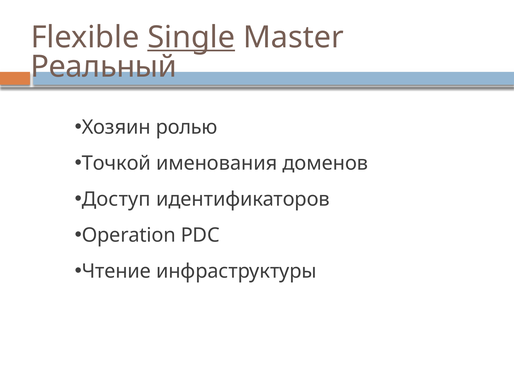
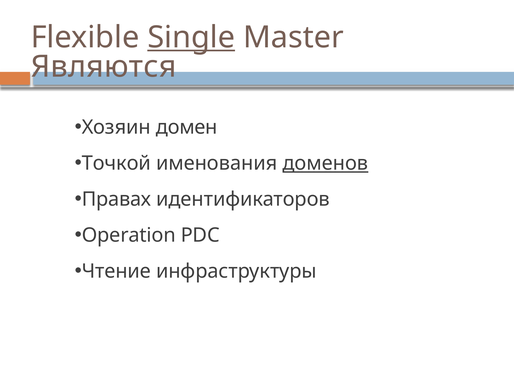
Реальный: Реальный -> Являются (104, 67)
ролью: ролью -> домен (187, 128)
доменов underline: none -> present (325, 164)
Доступ: Доступ -> Правах (116, 200)
